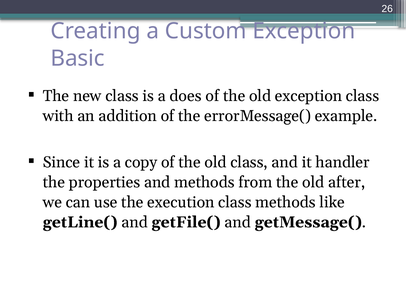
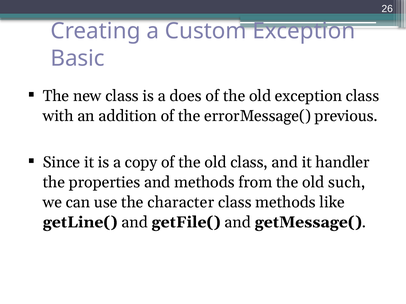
example: example -> previous (346, 116)
after: after -> such (347, 182)
execution: execution -> character (181, 202)
